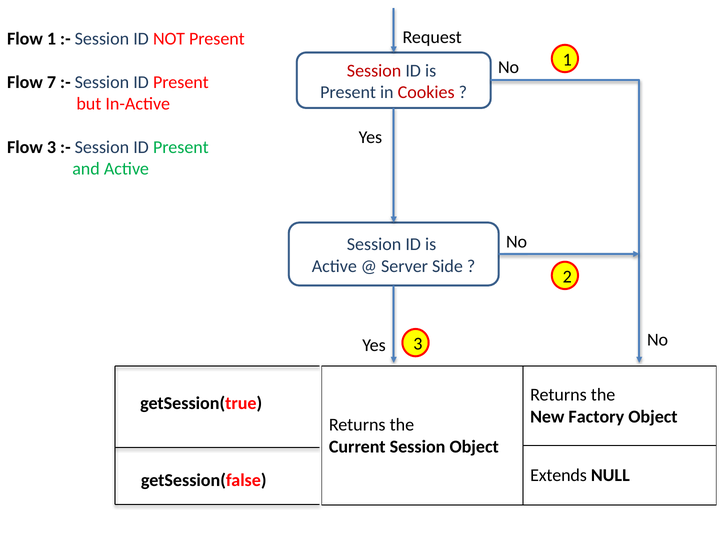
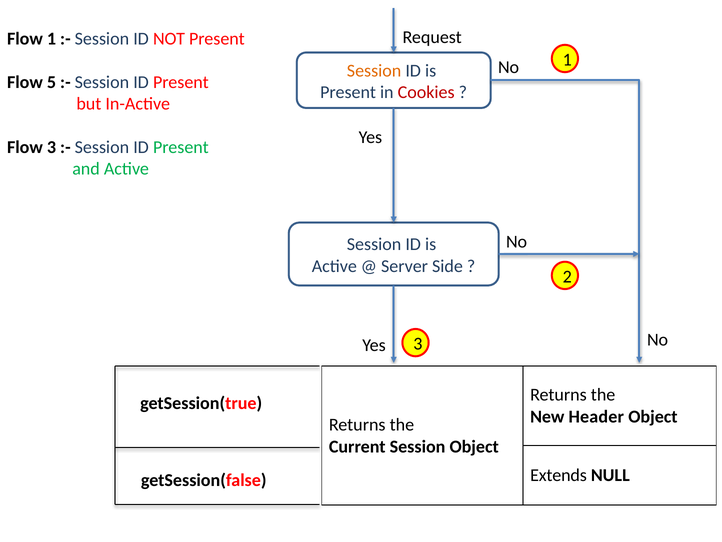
Session colour: red -> orange (374, 71)
7: 7 -> 5 (51, 82)
Factory: Factory -> Header (596, 417)
